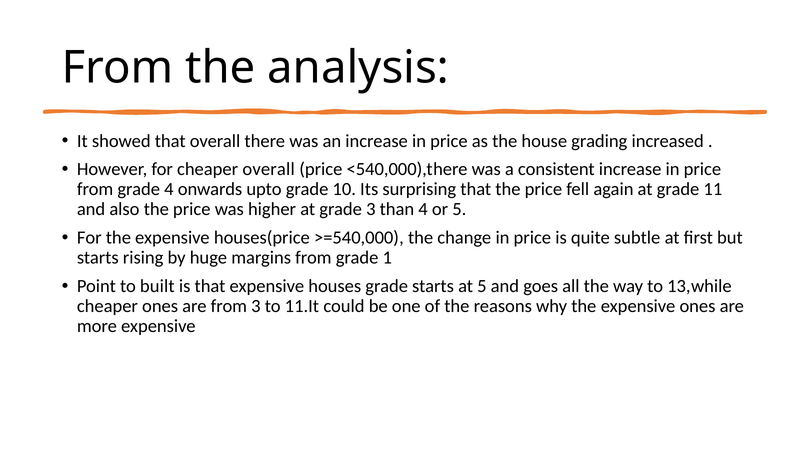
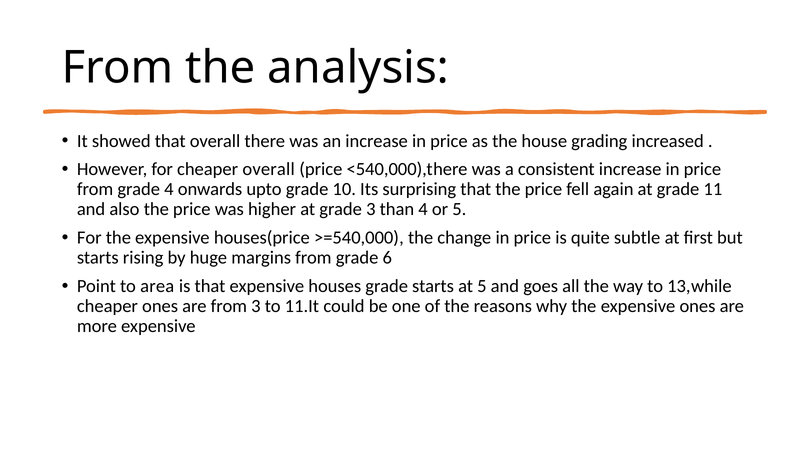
1: 1 -> 6 (387, 258)
built: built -> area (157, 287)
